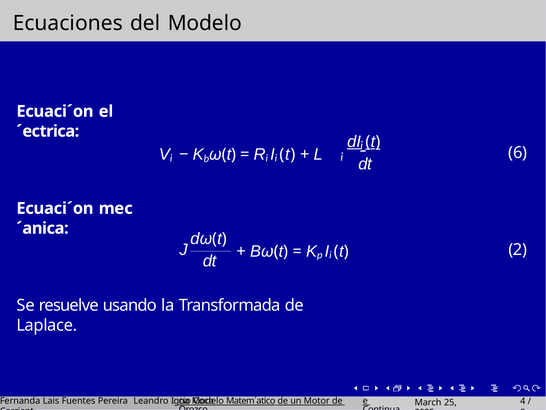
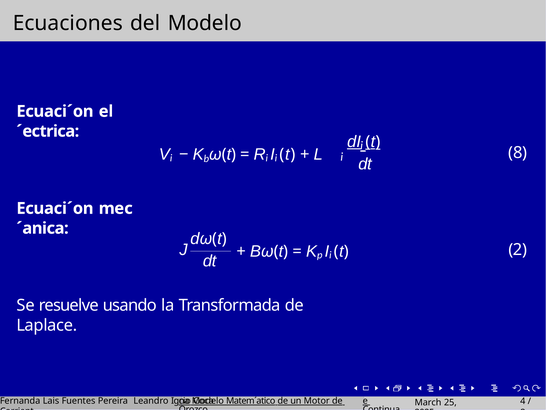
dt 6: 6 -> 8 (518, 153)
